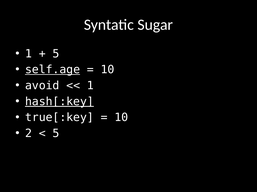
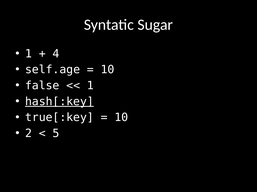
5: 5 -> 4 (56, 54)
self.age underline: present -> none (53, 70)
avoid: avoid -> false (42, 86)
